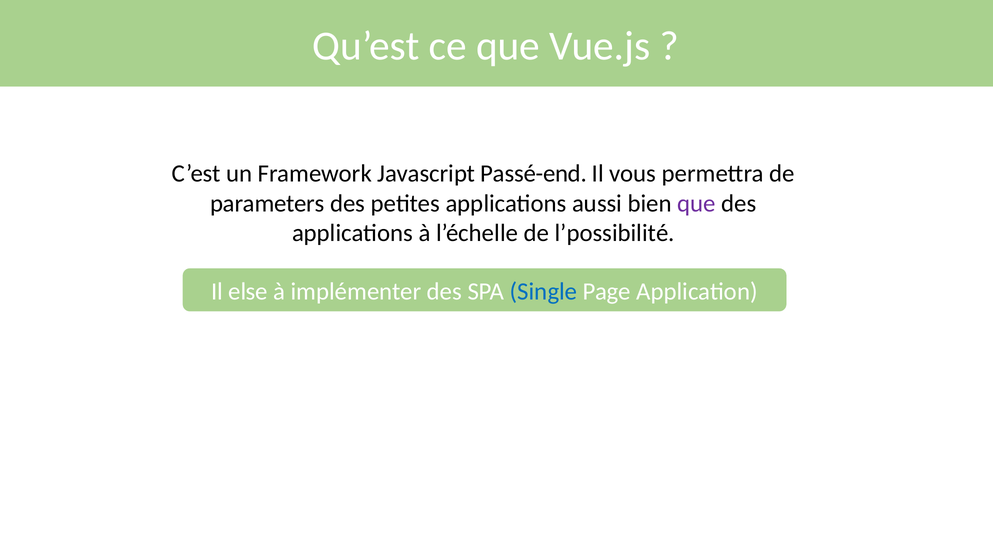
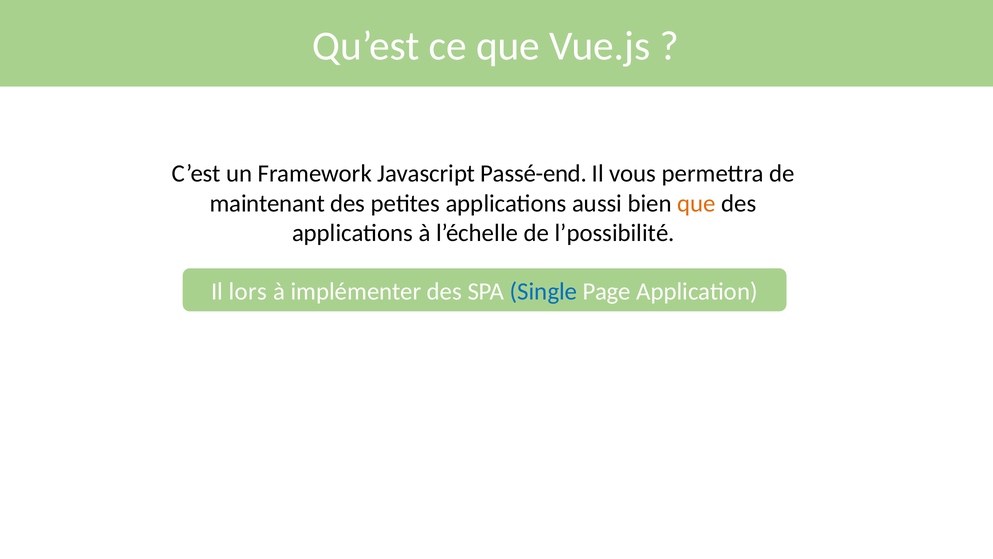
parameters: parameters -> maintenant (267, 203)
que colour: purple -> orange (697, 203)
else: else -> lors (248, 291)
